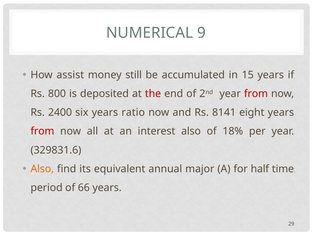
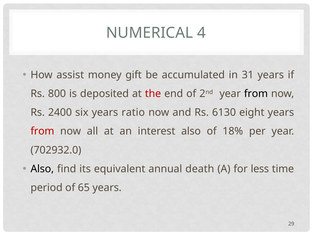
9: 9 -> 4 (201, 33)
still: still -> gift (134, 75)
15: 15 -> 31 (248, 75)
from colour: red -> black (256, 94)
8141: 8141 -> 6130 (224, 112)
329831.6: 329831.6 -> 702932.0 (56, 150)
Also colour: orange -> black (42, 169)
major: major -> death (200, 169)
half: half -> less (260, 169)
66: 66 -> 65 (84, 187)
